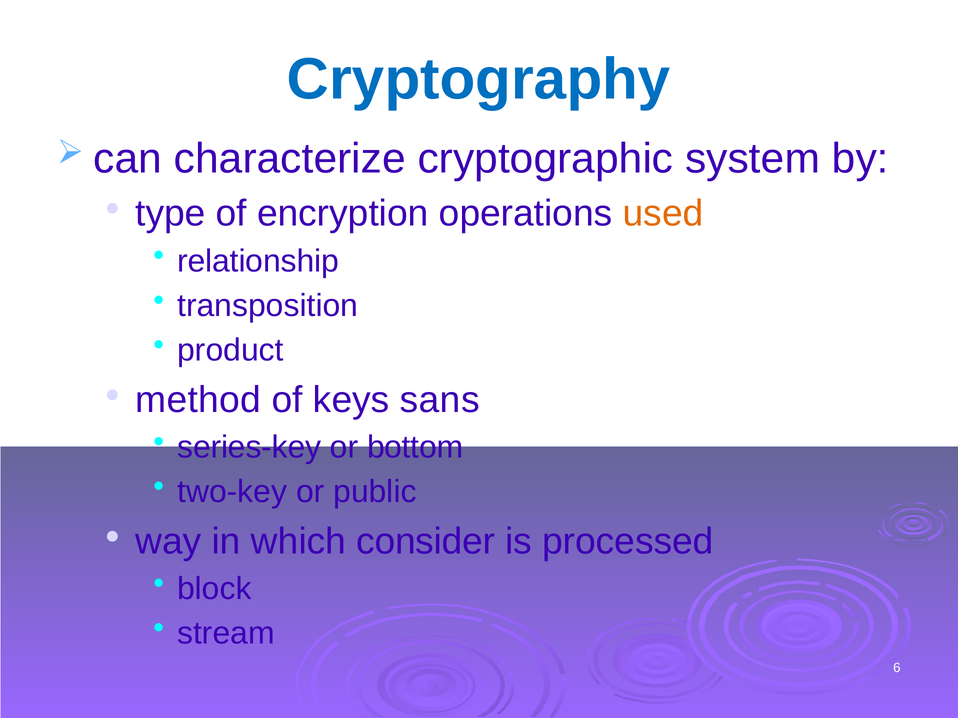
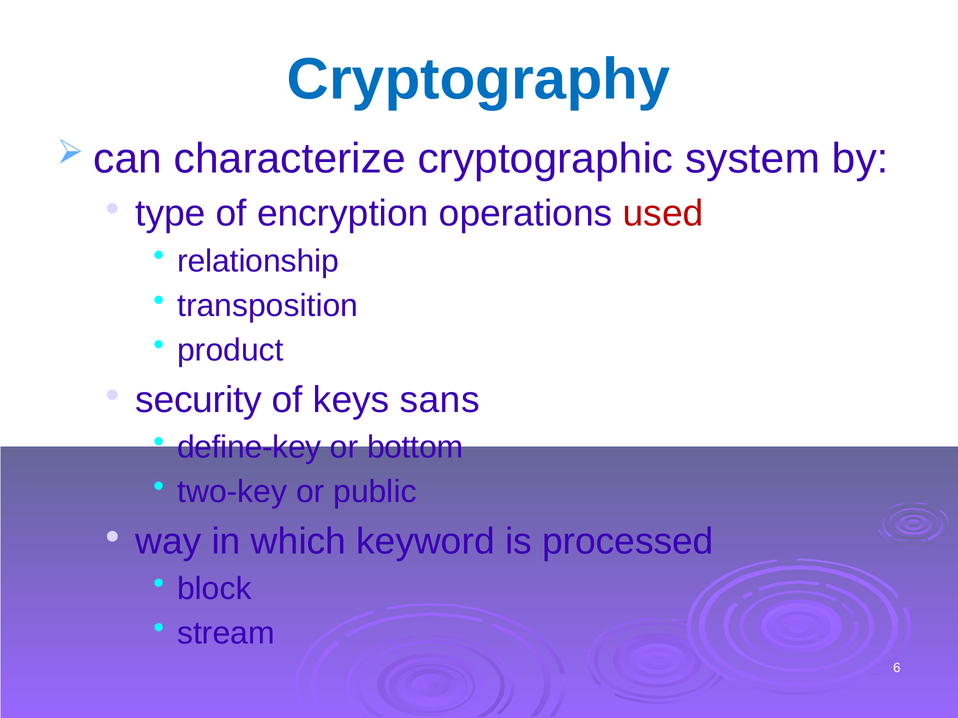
used colour: orange -> red (663, 214)
method: method -> security (199, 400)
series-key: series-key -> define-key (249, 448)
consider: consider -> keyword (426, 542)
